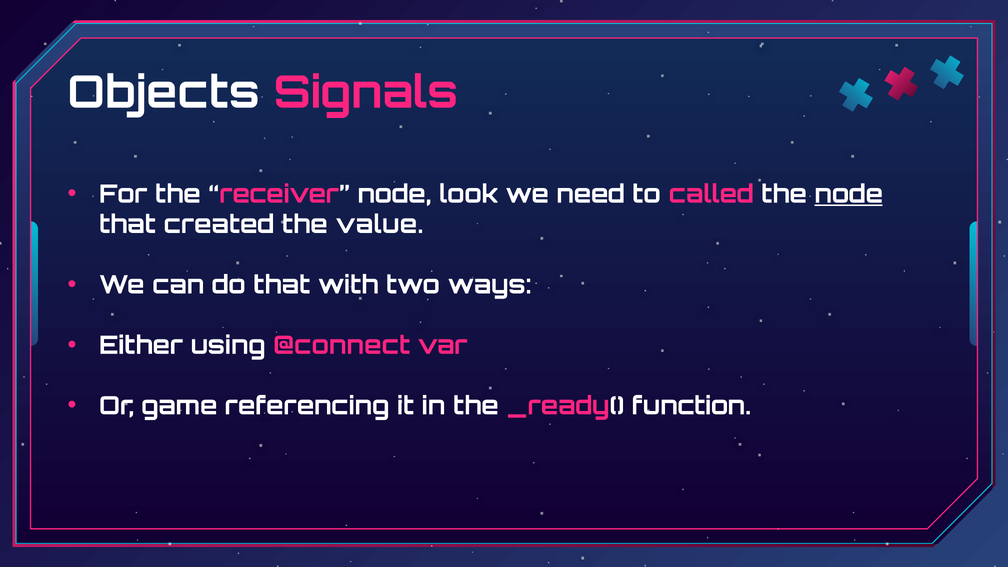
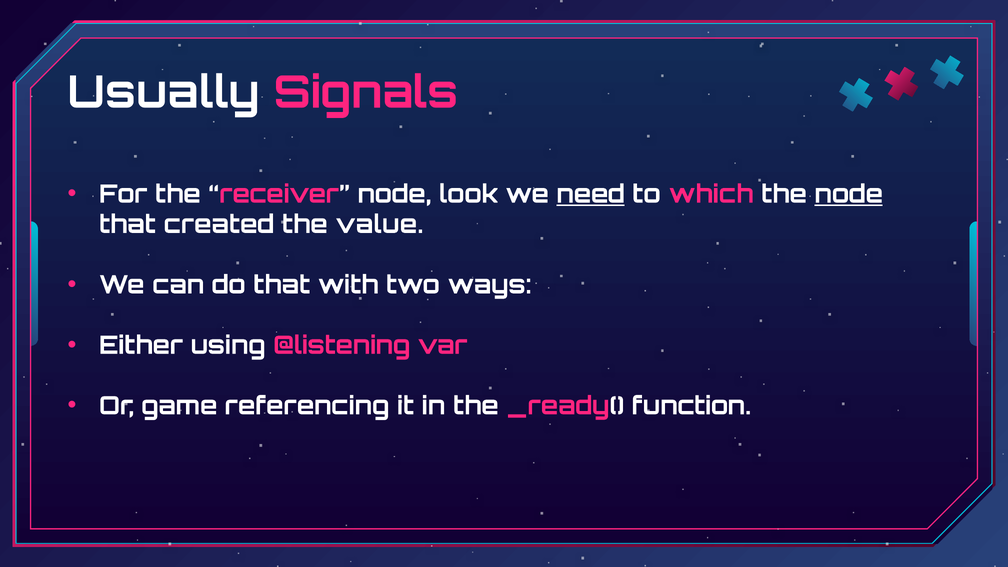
Objects: Objects -> Usually (164, 93)
need underline: none -> present (591, 194)
called: called -> which (711, 194)
@connect: @connect -> @listening (342, 346)
